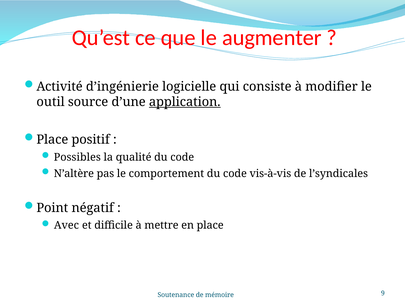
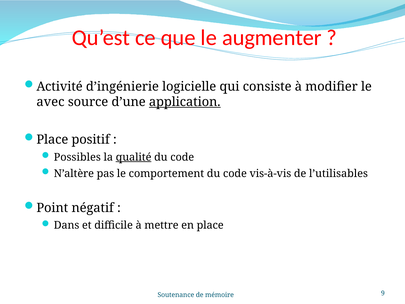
outil: outil -> avec (50, 102)
qualité underline: none -> present (134, 157)
l’syndicales: l’syndicales -> l’utilisables (338, 173)
Avec: Avec -> Dans (67, 225)
